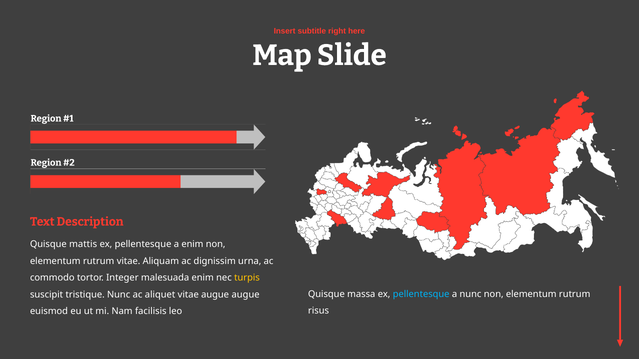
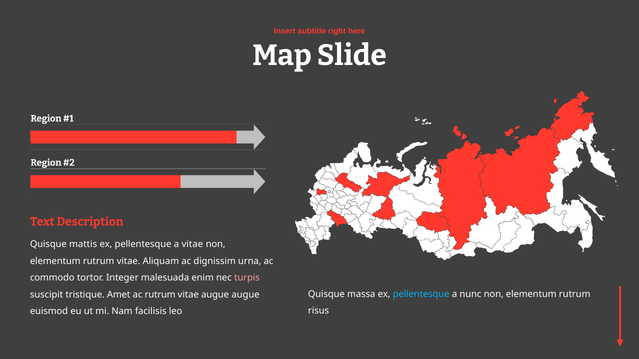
a enim: enim -> vitae (192, 245)
turpis colour: yellow -> pink (247, 278)
tristique Nunc: Nunc -> Amet (119, 295)
ac aliquet: aliquet -> rutrum (160, 295)
